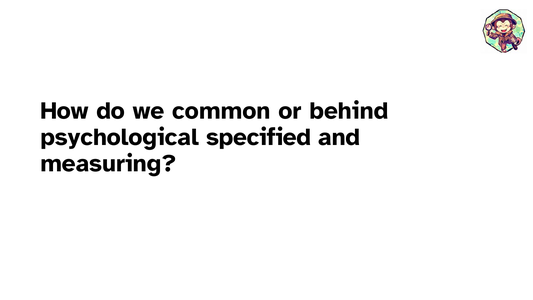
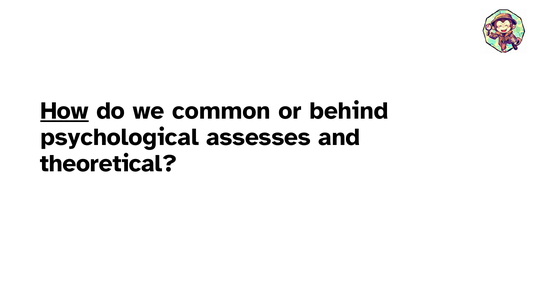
How underline: none -> present (64, 111)
specified: specified -> assesses (259, 137)
measuring: measuring -> theoretical (108, 163)
